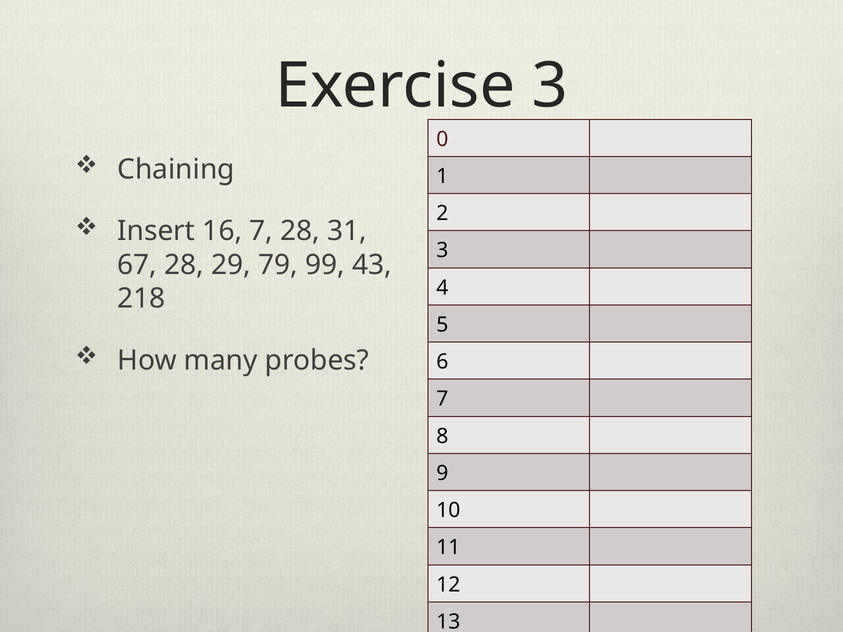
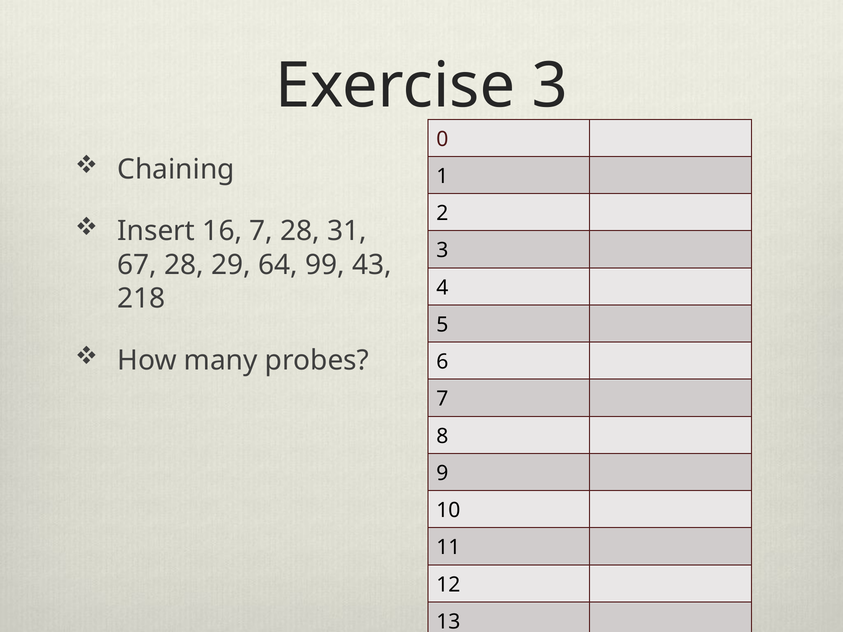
79: 79 -> 64 (278, 265)
